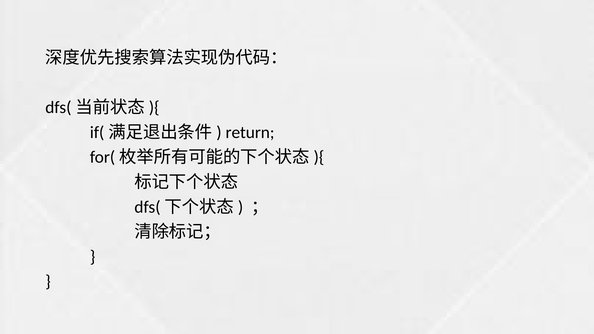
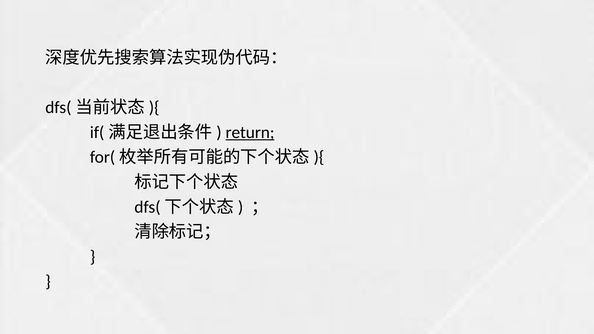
return underline: none -> present (250, 132)
